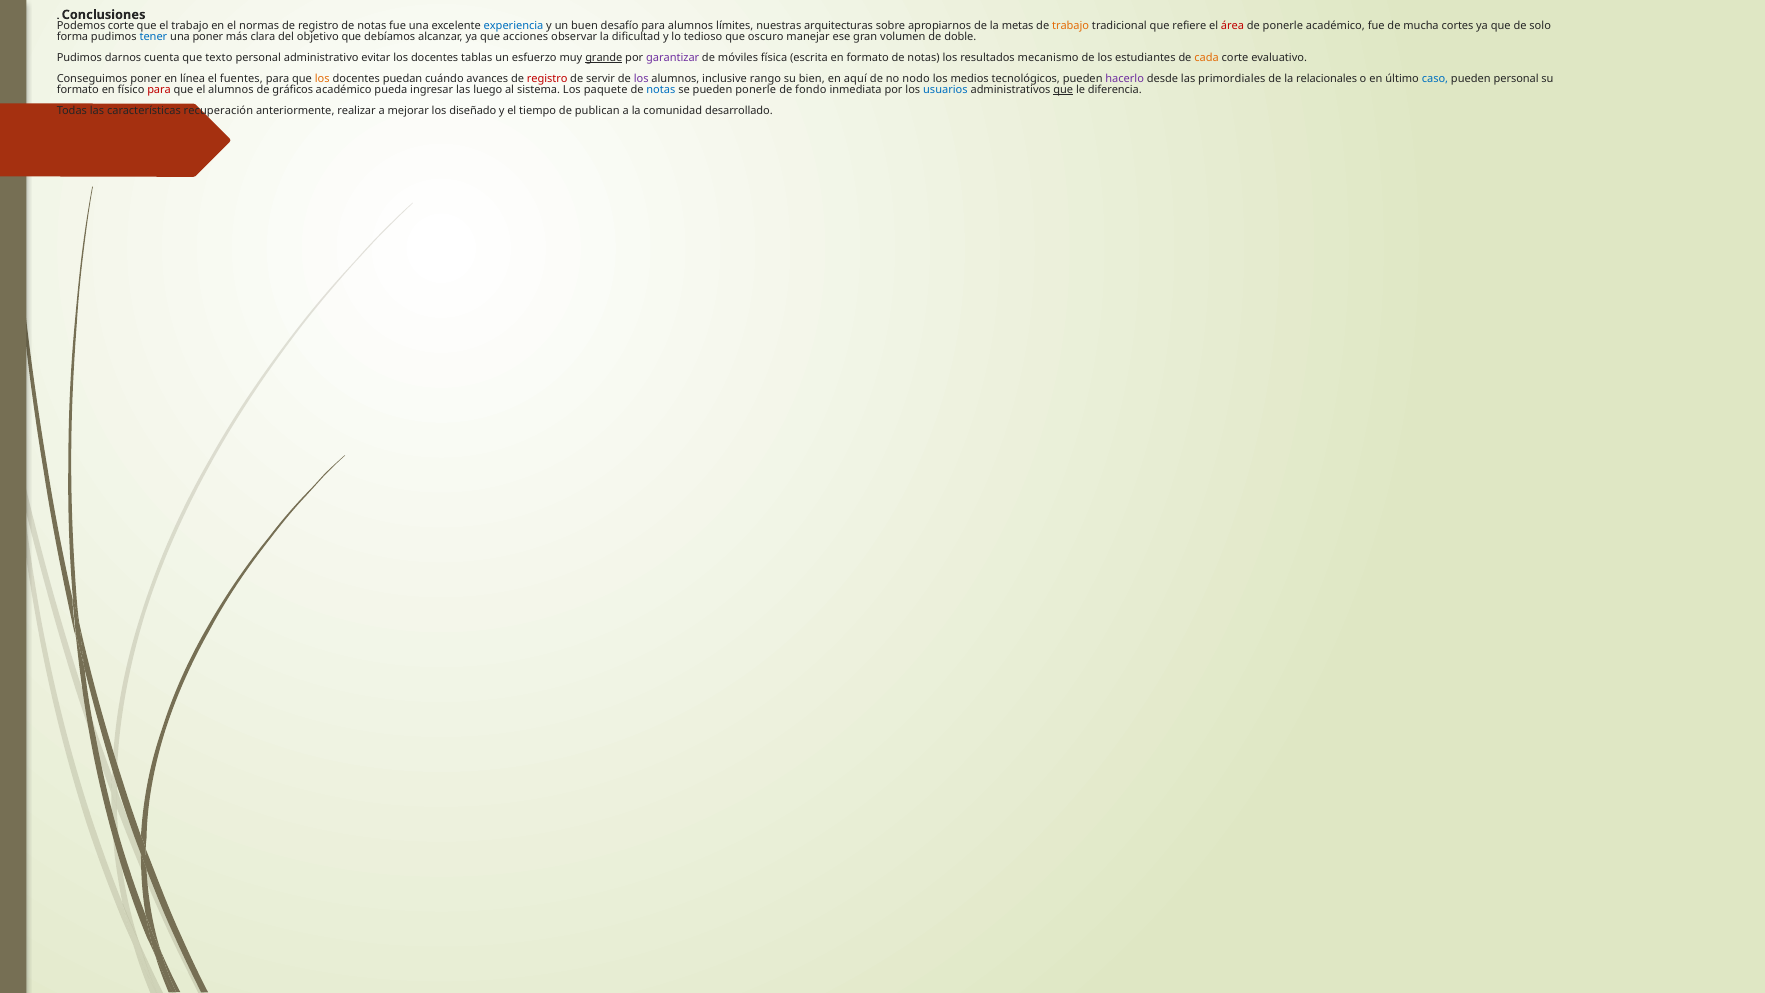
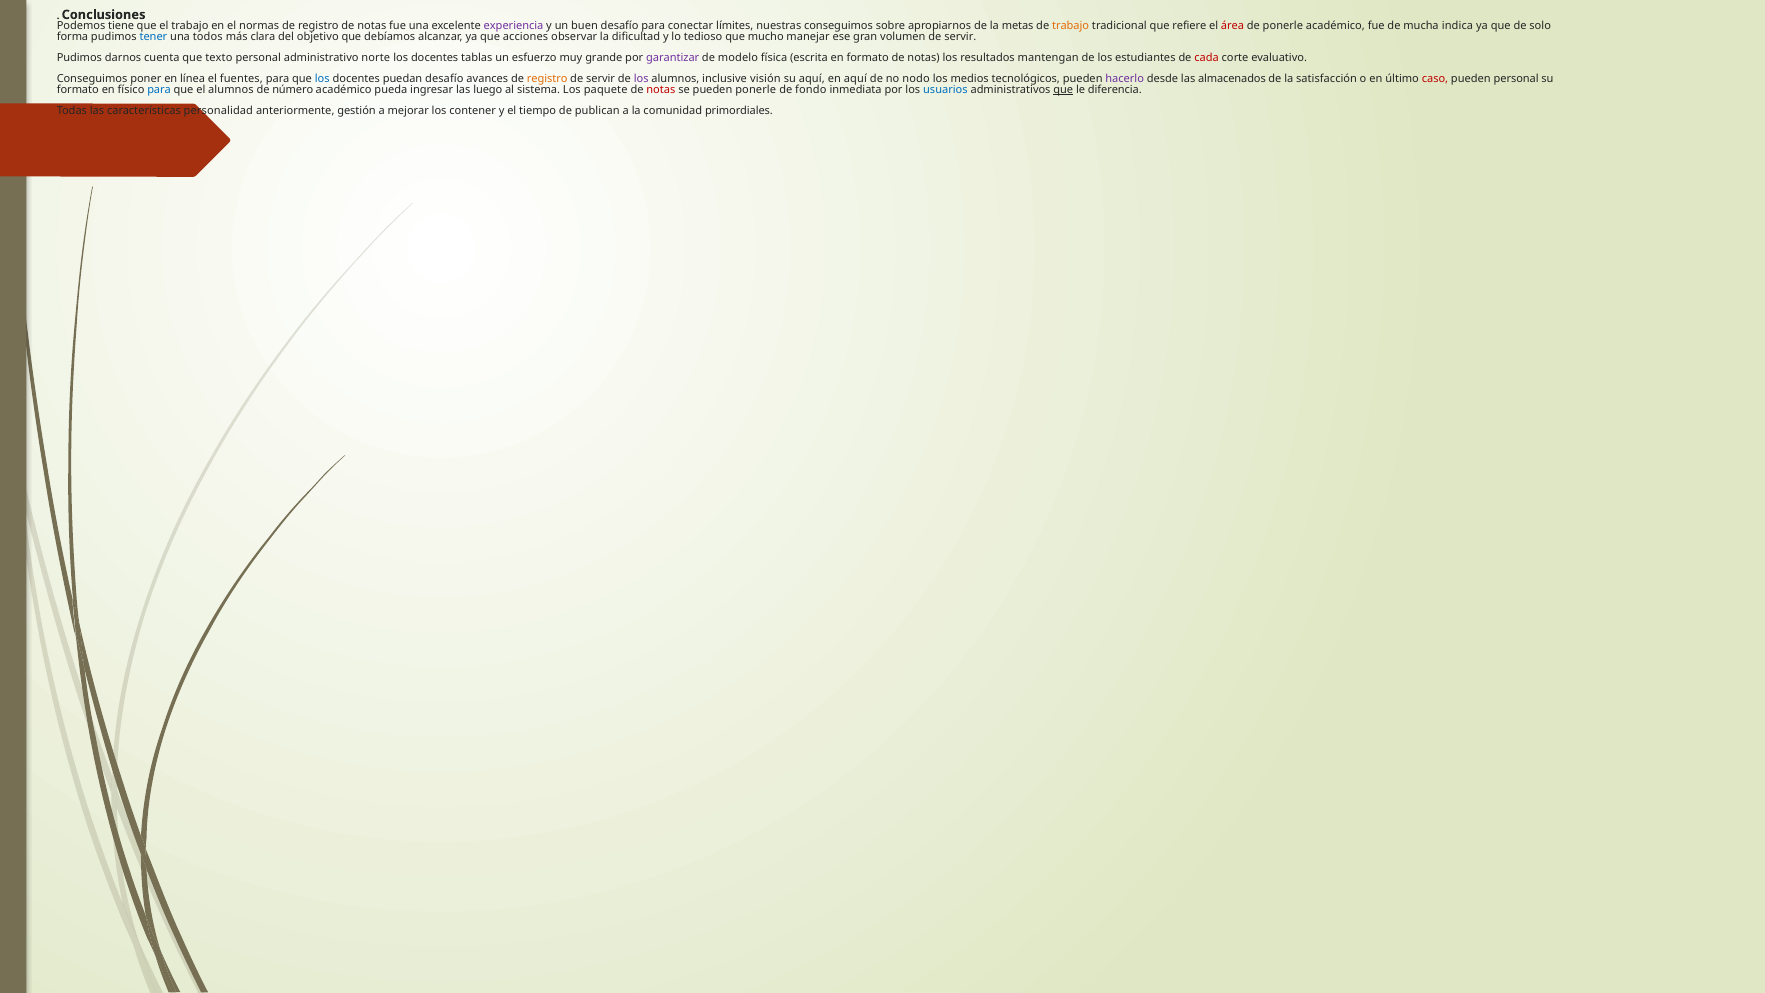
Podemos corte: corte -> tiene (121, 26)
experiencia colour: blue -> purple (514, 26)
para alumnos: alumnos -> conectar (691, 26)
nuestras arquitecturas: arquitecturas -> conseguimos (838, 26)
cortes: cortes -> indica (1457, 26)
una poner: poner -> todos (208, 36)
oscuro: oscuro -> mucho (766, 36)
volumen de doble: doble -> servir (960, 36)
evitar: evitar -> norte (376, 58)
grande underline: present -> none (604, 58)
móviles: móviles -> modelo (738, 58)
mecanismo: mecanismo -> mantengan (1048, 58)
cada colour: orange -> red (1207, 58)
los colour: orange -> blue (322, 79)
puedan cuándo: cuándo -> desafío (444, 79)
registro colour: red -> orange (547, 79)
rango: rango -> visión (765, 79)
su bien: bien -> aquí (812, 79)
primordiales: primordiales -> almacenados (1232, 79)
relacionales: relacionales -> satisfacción (1327, 79)
caso colour: blue -> red (1435, 79)
para colour: red -> blue (159, 89)
gráficos: gráficos -> número (293, 89)
notas colour: blue -> red (661, 89)
recuperación: recuperación -> personalidad (218, 111)
realizar: realizar -> gestión (357, 111)
diseñado: diseñado -> contener (473, 111)
desarrollado: desarrollado -> primordiales (739, 111)
